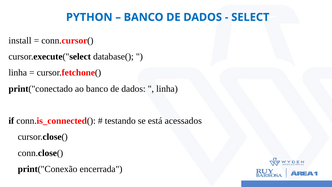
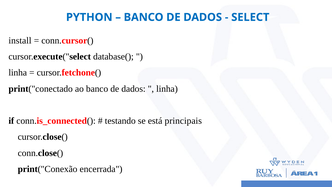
acessados: acessados -> principais (183, 121)
